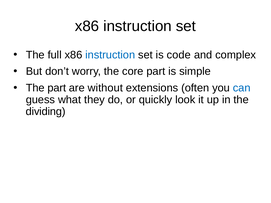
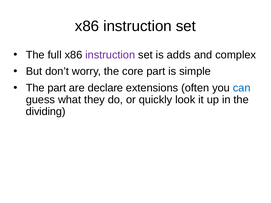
instruction colour: blue -> purple (110, 55)
code: code -> adds (179, 55)
without: without -> declare (105, 88)
